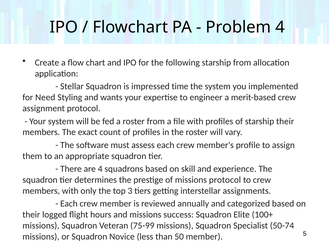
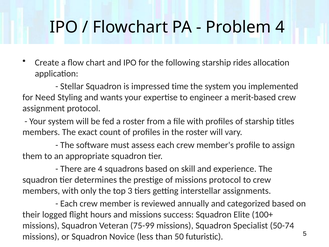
starship from: from -> rides (242, 63)
starship their: their -> titles (285, 121)
50 member: member -> futuristic (204, 236)
